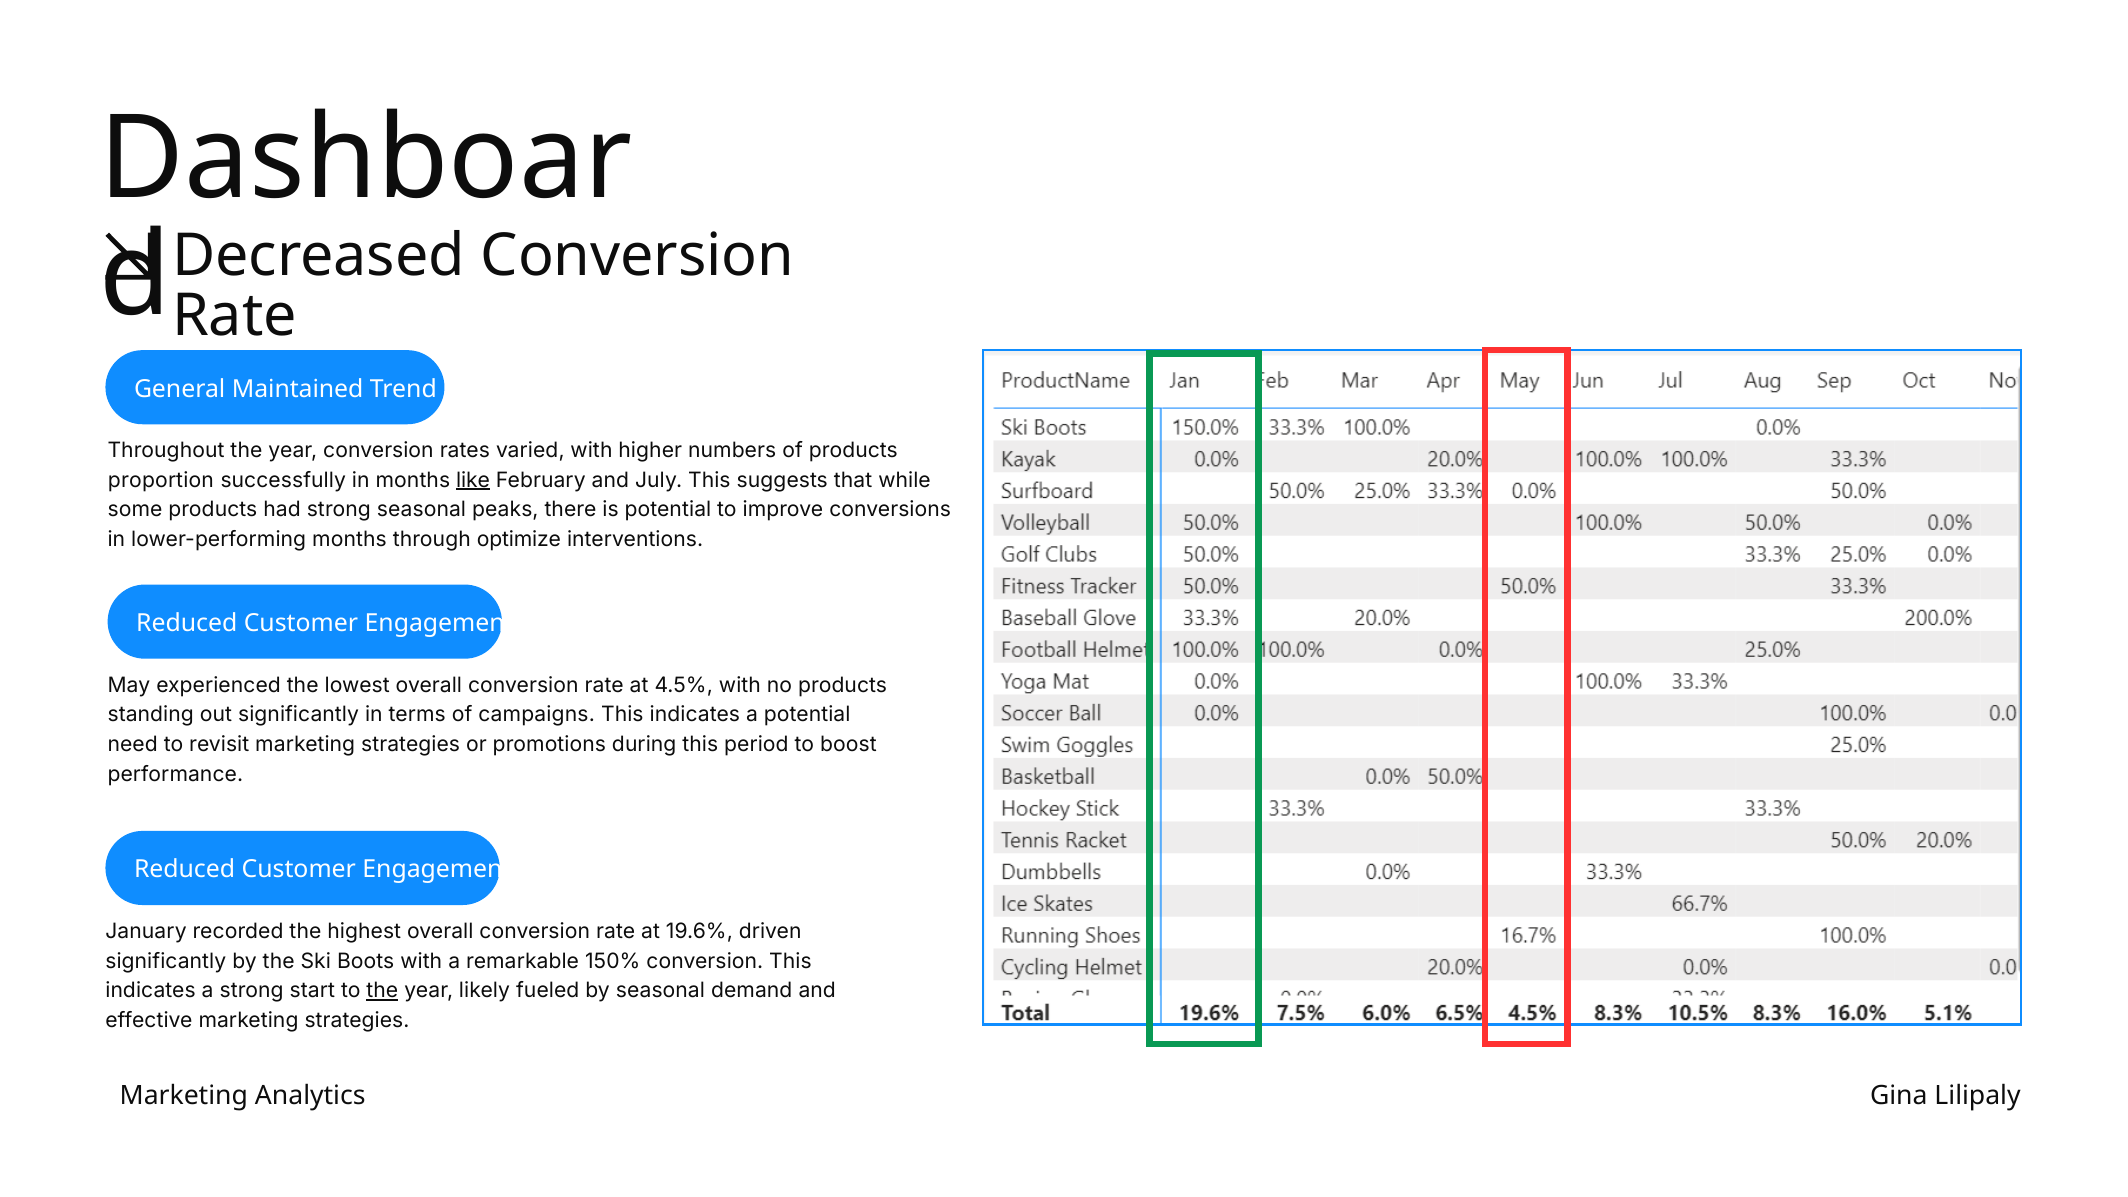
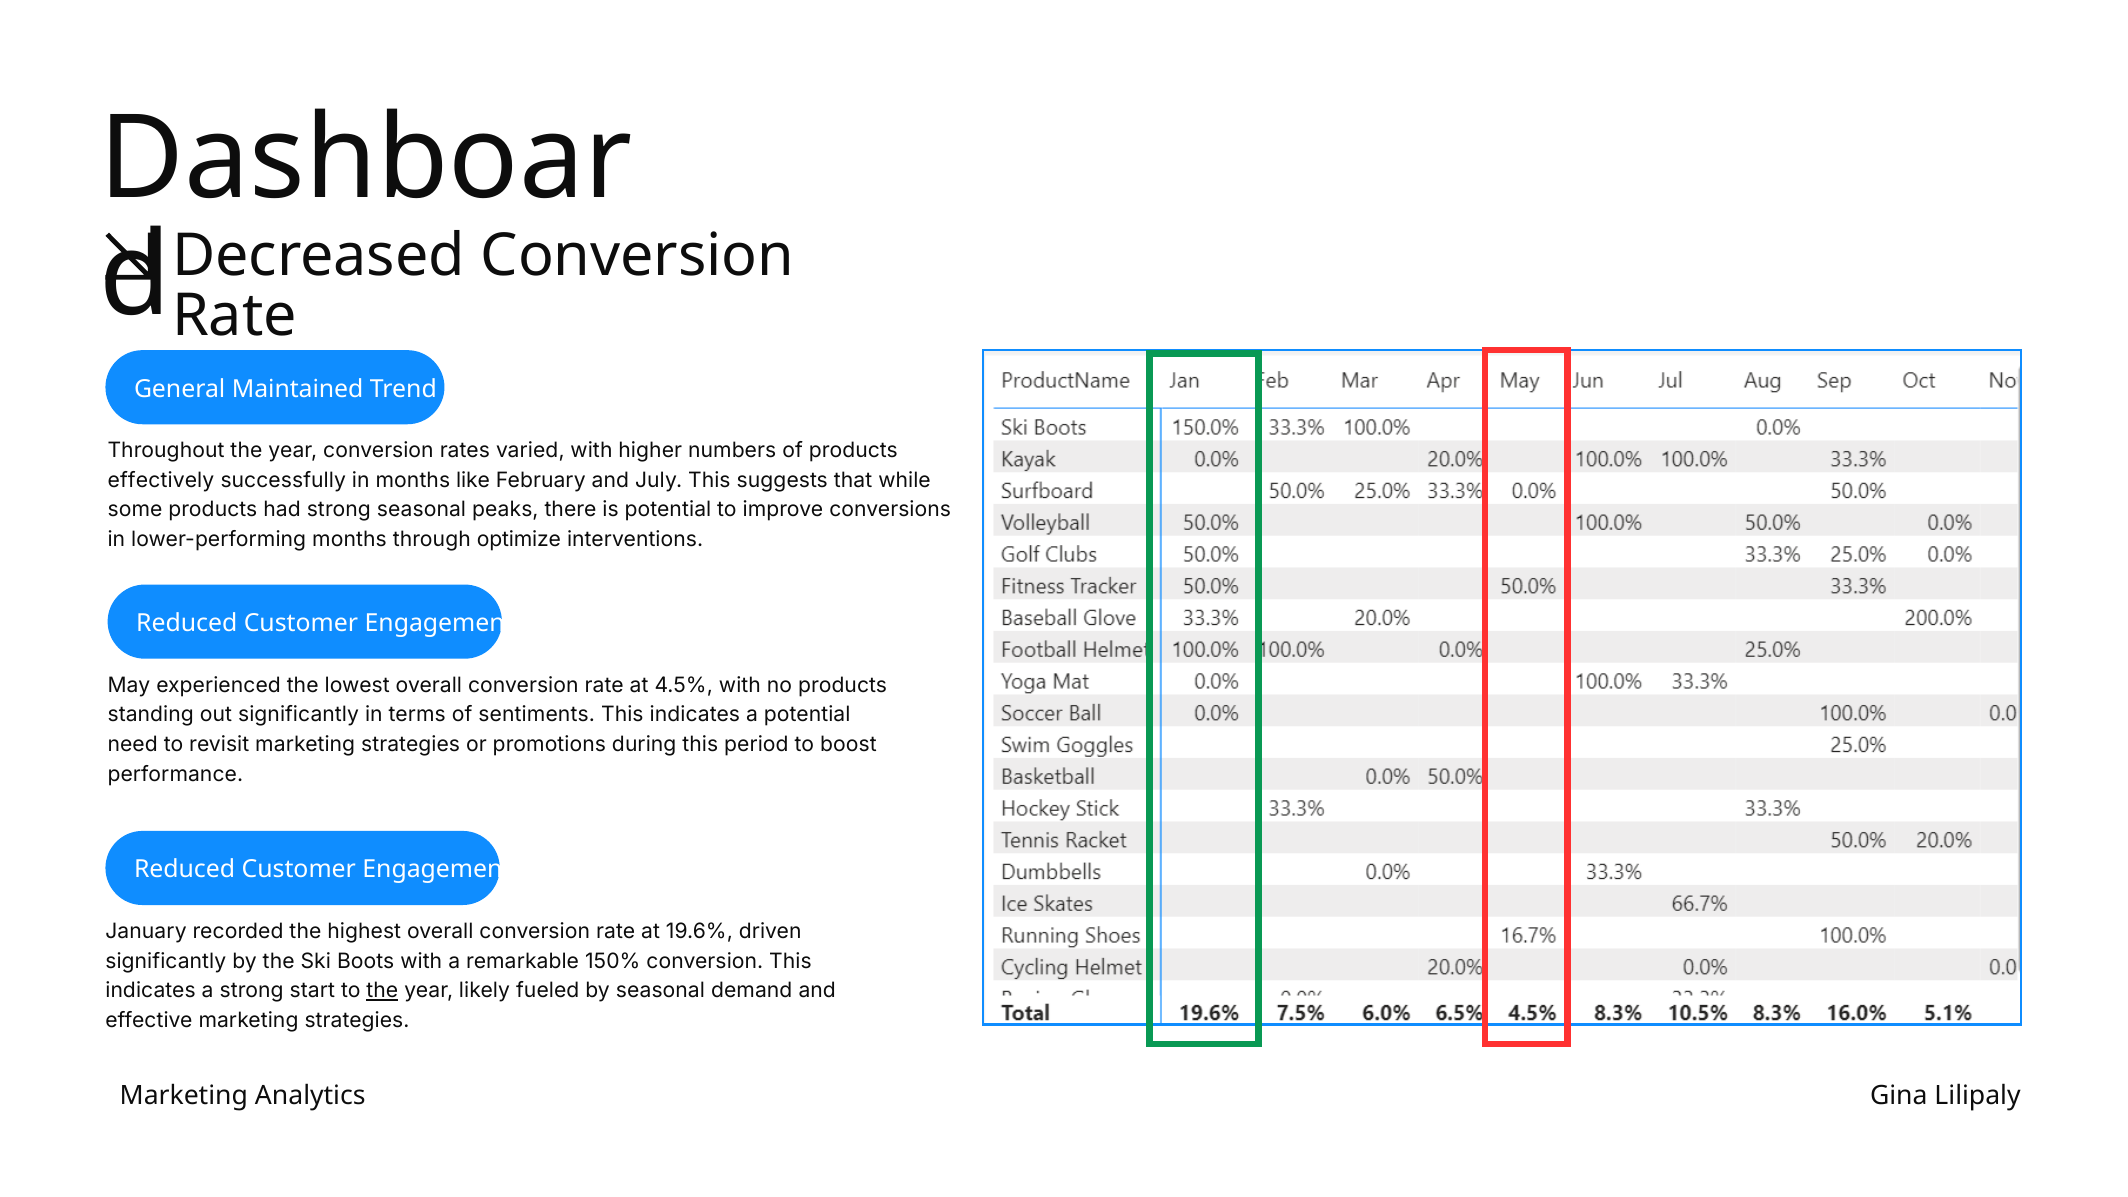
proportion: proportion -> effectively (161, 480)
like underline: present -> none (473, 480)
campaigns: campaigns -> sentiments (537, 715)
